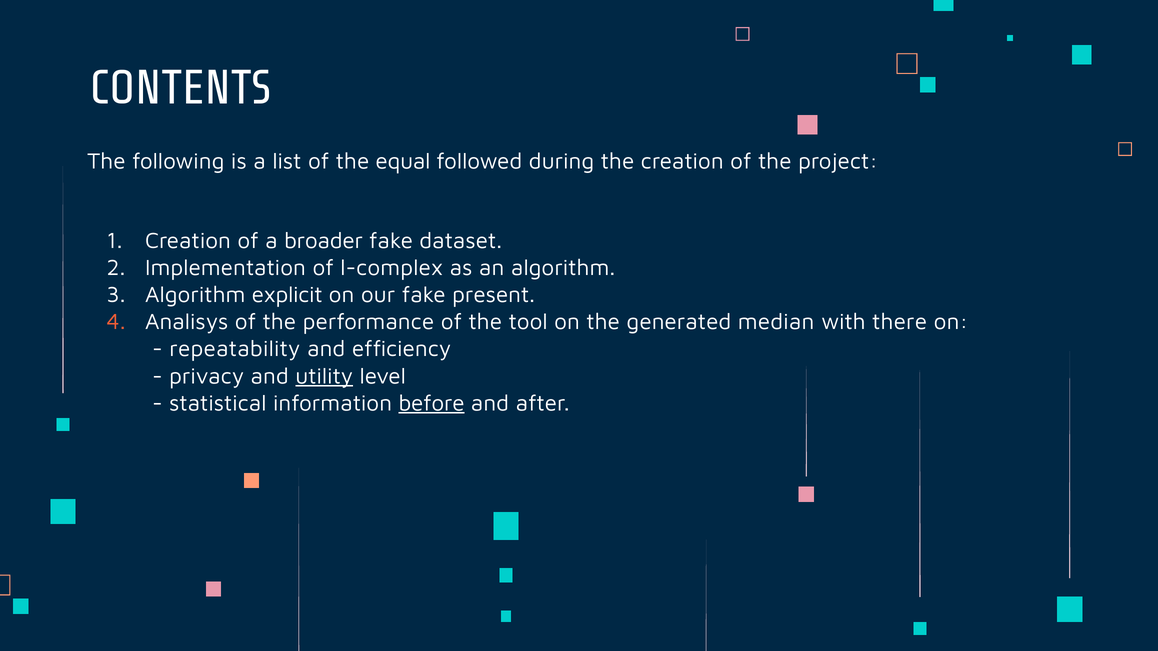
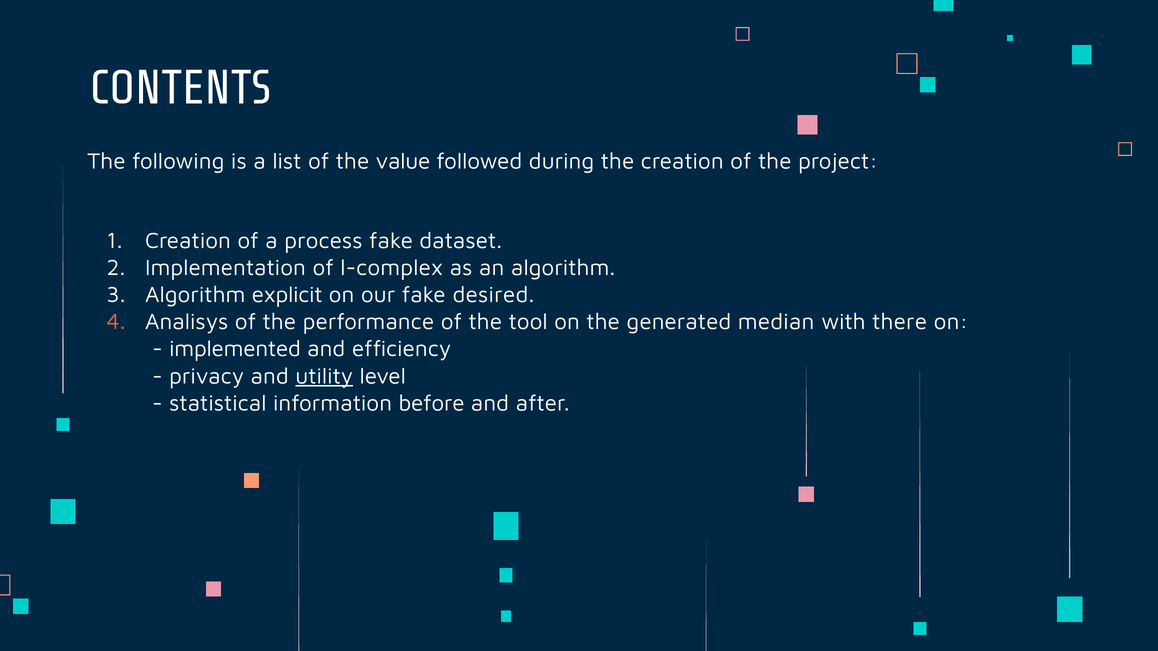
equal: equal -> value (403, 161)
broader: broader -> process (323, 241)
present: present -> desired (493, 295)
repeatability: repeatability -> implemented (235, 349)
before underline: present -> none (432, 403)
